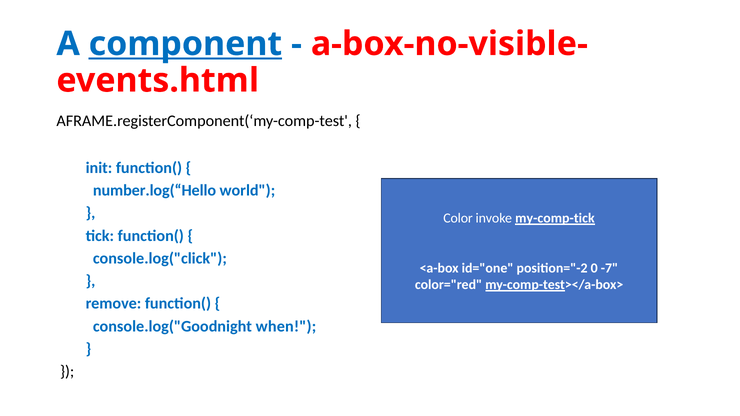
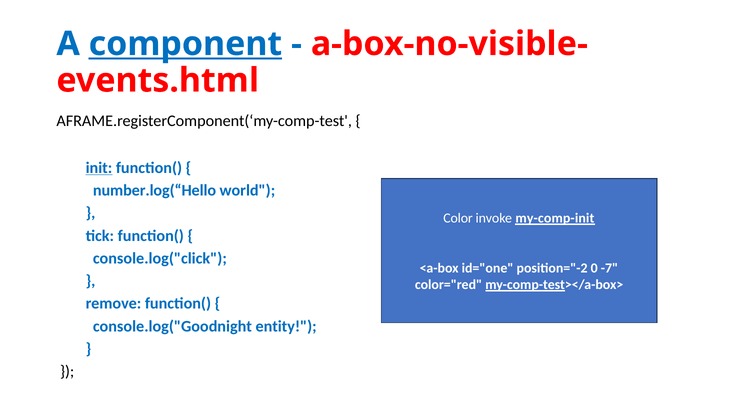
init underline: none -> present (99, 168)
my-comp-tick: my-comp-tick -> my-comp-init (555, 218)
when: when -> entity (286, 326)
